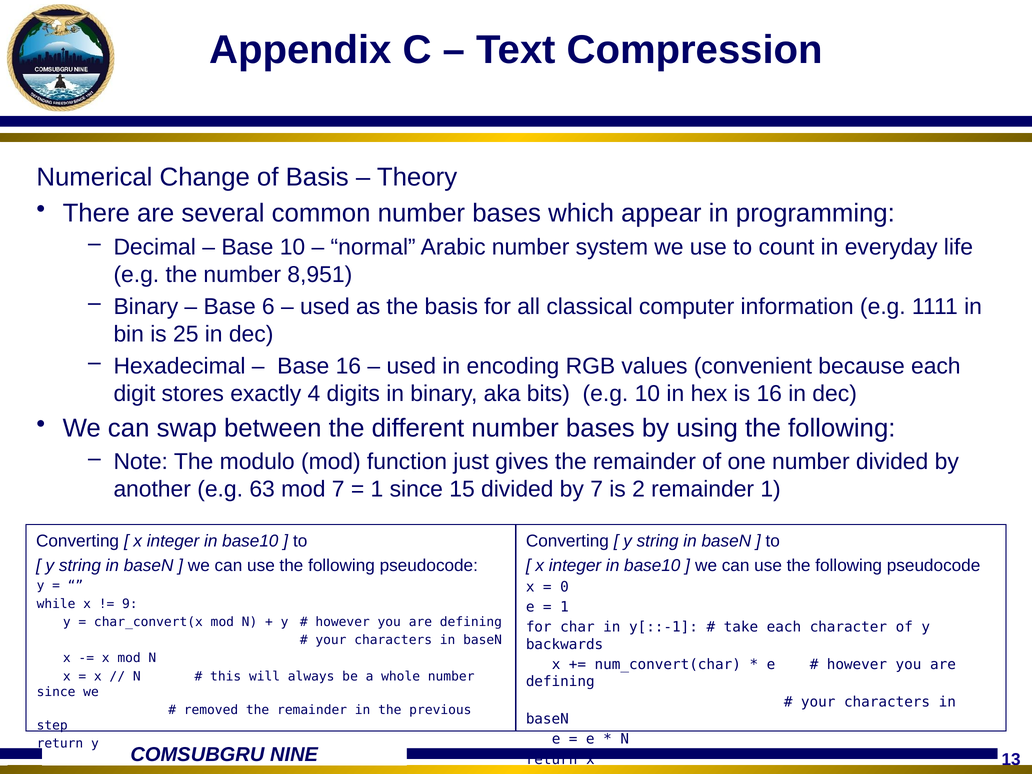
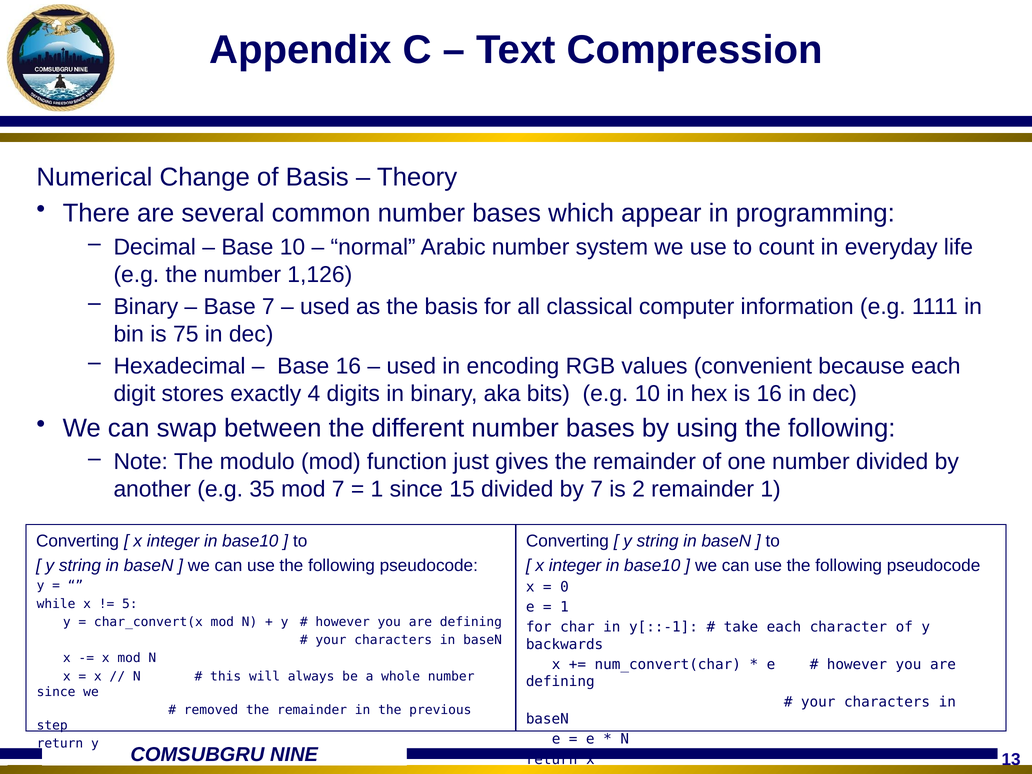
8,951: 8,951 -> 1,126 (320, 274)
Base 6: 6 -> 7 (268, 307)
25: 25 -> 75 (186, 334)
63: 63 -> 35 (262, 489)
9: 9 -> 5 (130, 604)
